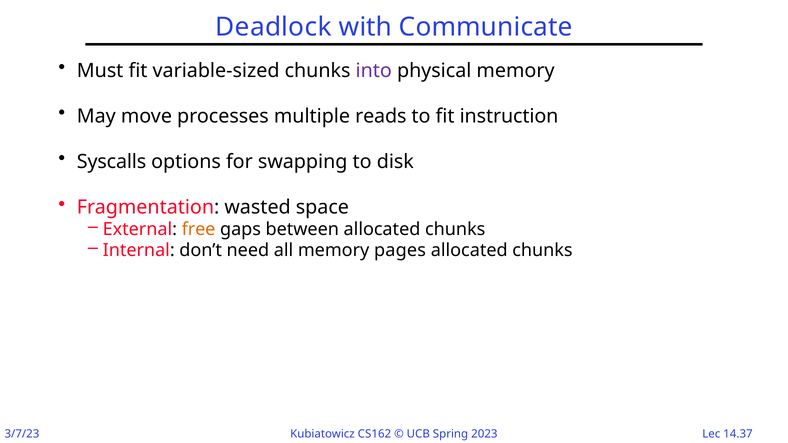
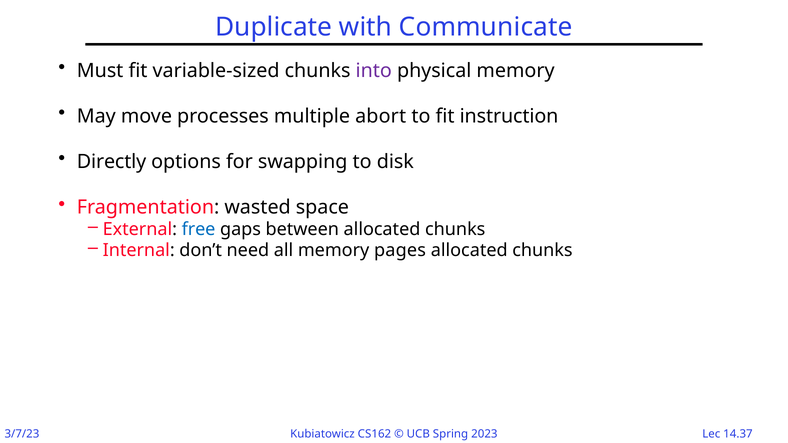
Deadlock: Deadlock -> Duplicate (274, 27)
reads: reads -> abort (381, 116)
Syscalls: Syscalls -> Directly (112, 162)
free colour: orange -> blue (199, 229)
